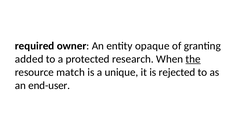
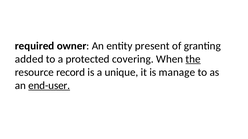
opaque: opaque -> present (152, 46)
research: research -> covering (133, 59)
match: match -> record (71, 72)
rejected: rejected -> manage (177, 72)
end-user underline: none -> present (49, 86)
